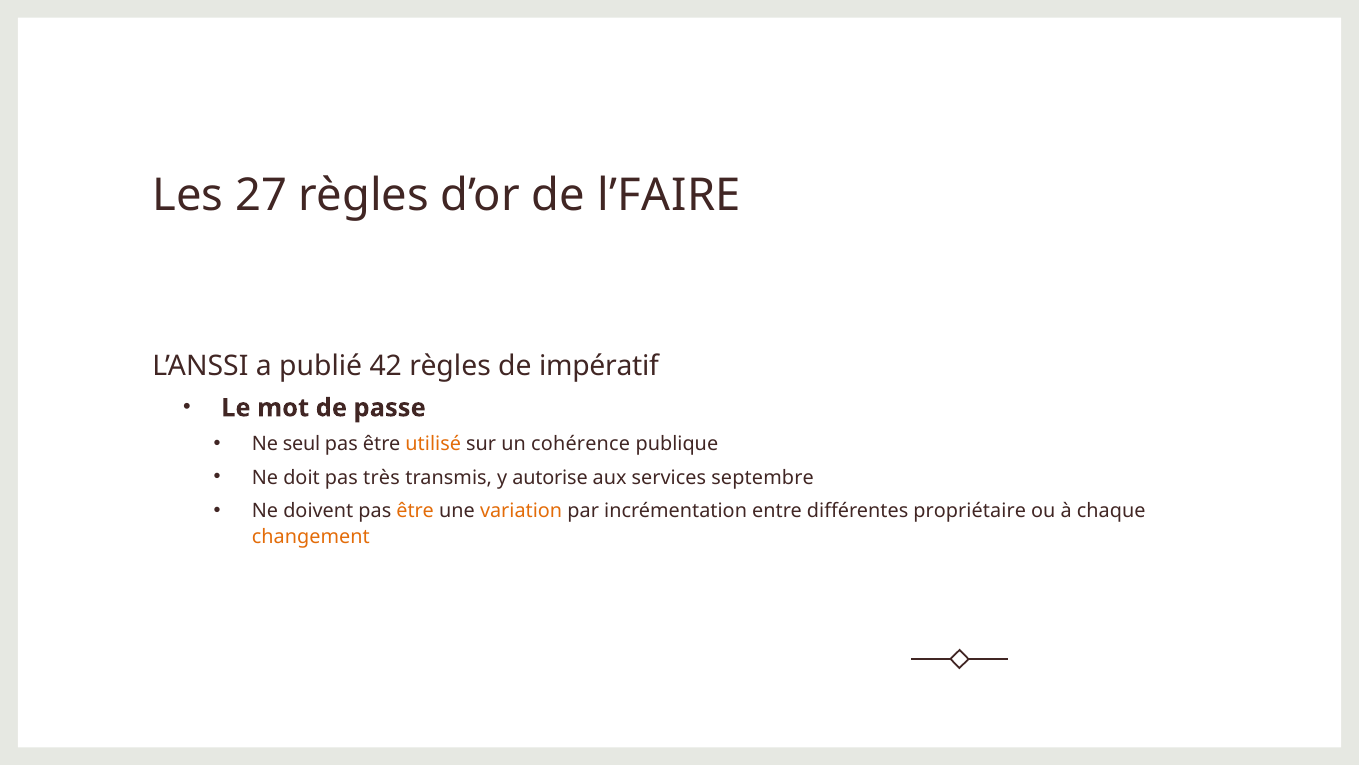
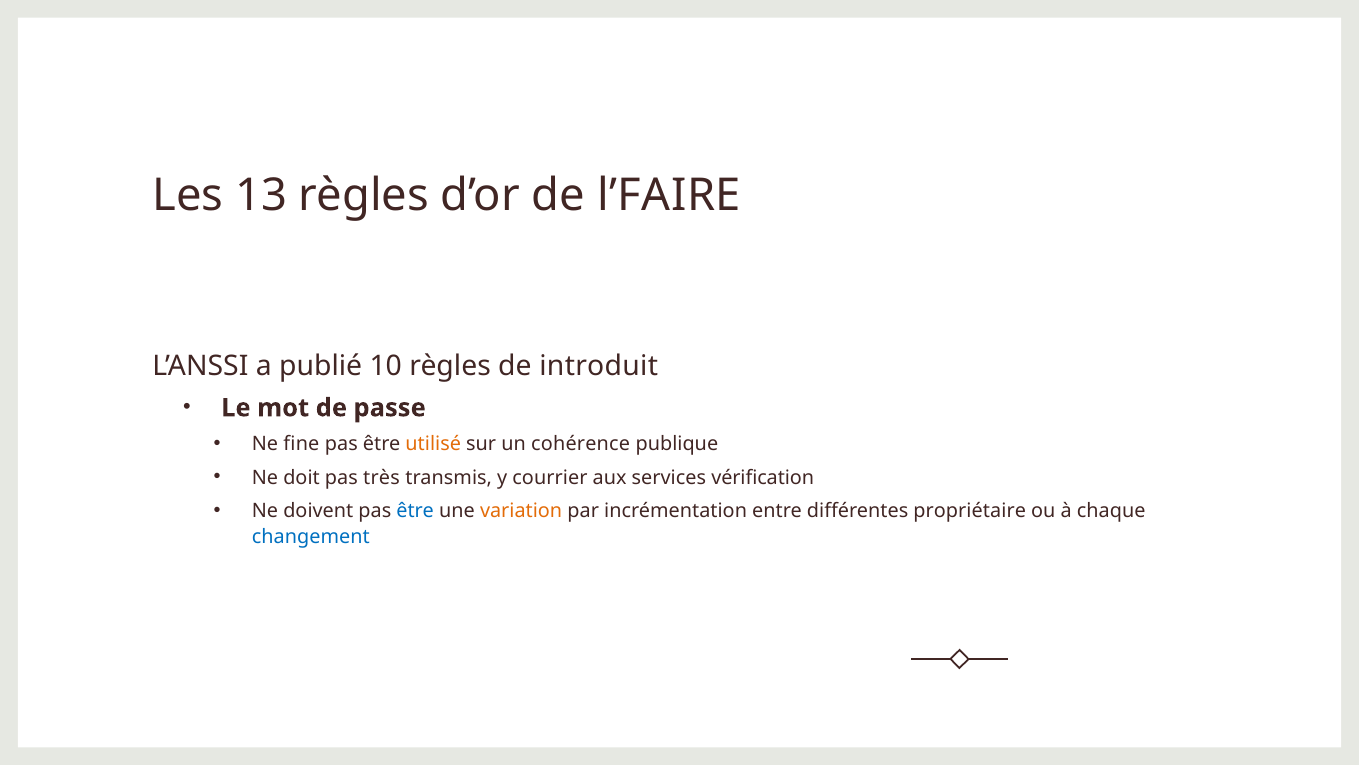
27: 27 -> 13 (261, 195)
42: 42 -> 10 (386, 365)
impératif: impératif -> introduit (599, 365)
seul: seul -> fine (301, 444)
autorise: autorise -> courrier (550, 477)
septembre: septembre -> vérification (763, 477)
être colour: orange -> blue (415, 510)
changement colour: orange -> blue (311, 537)
